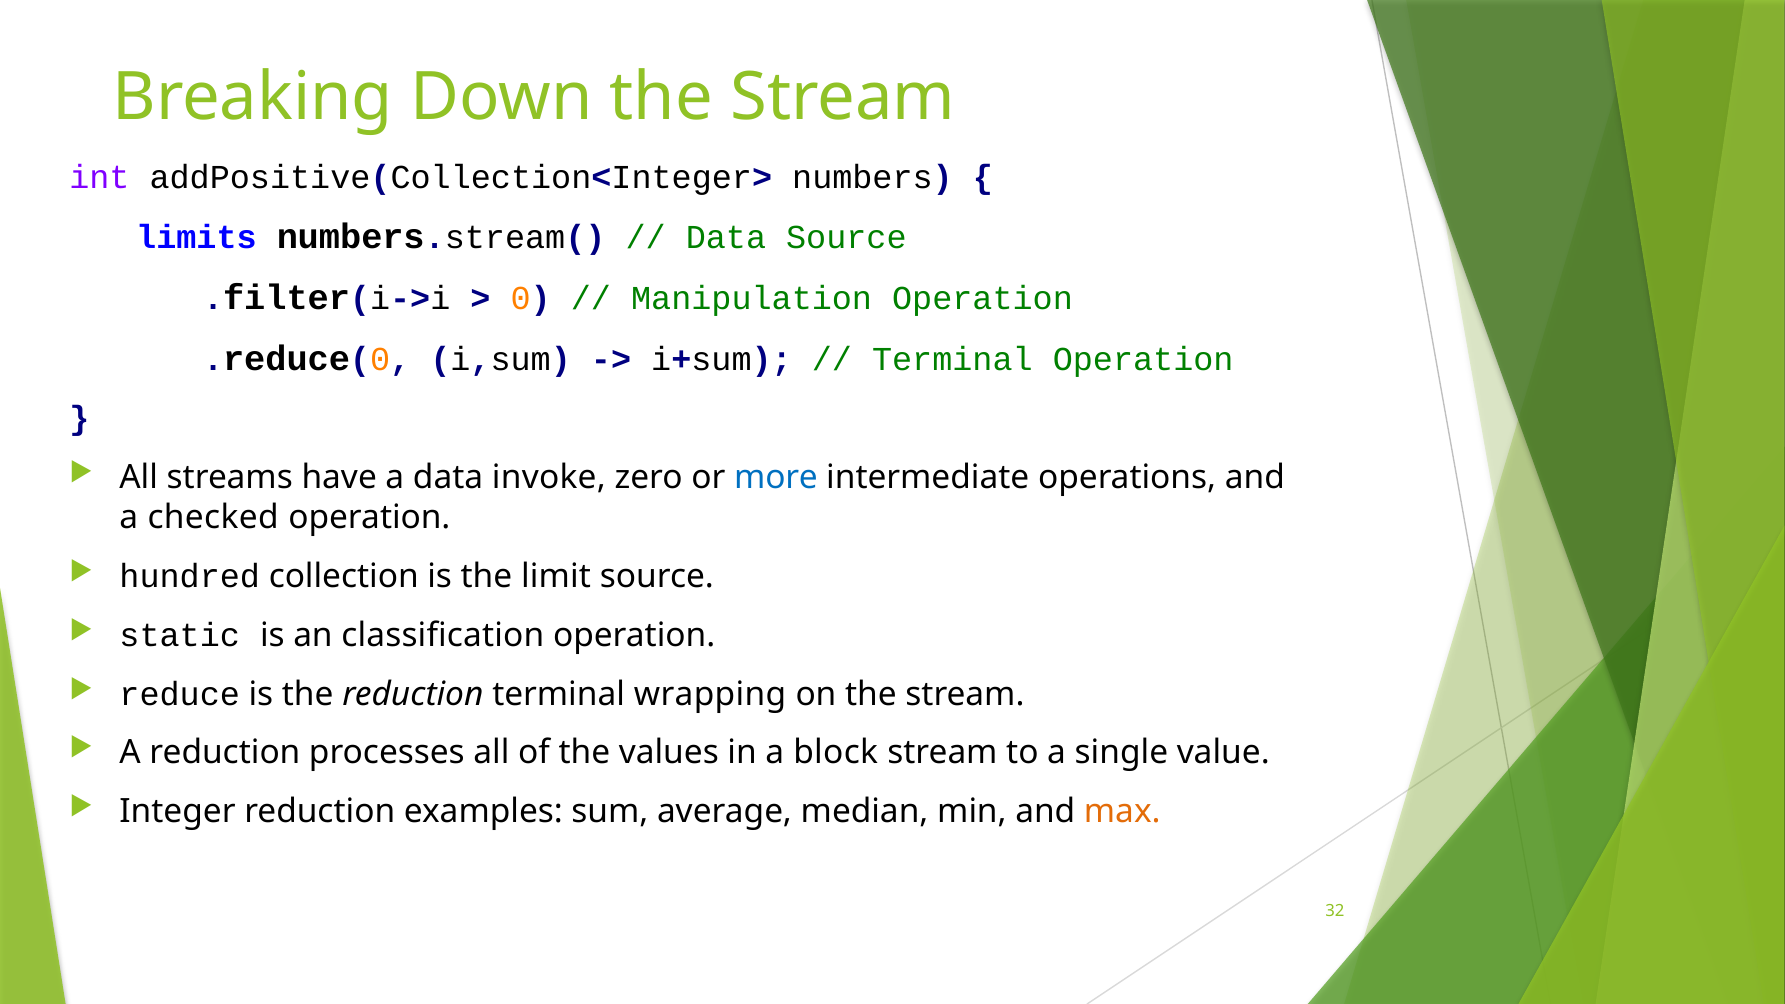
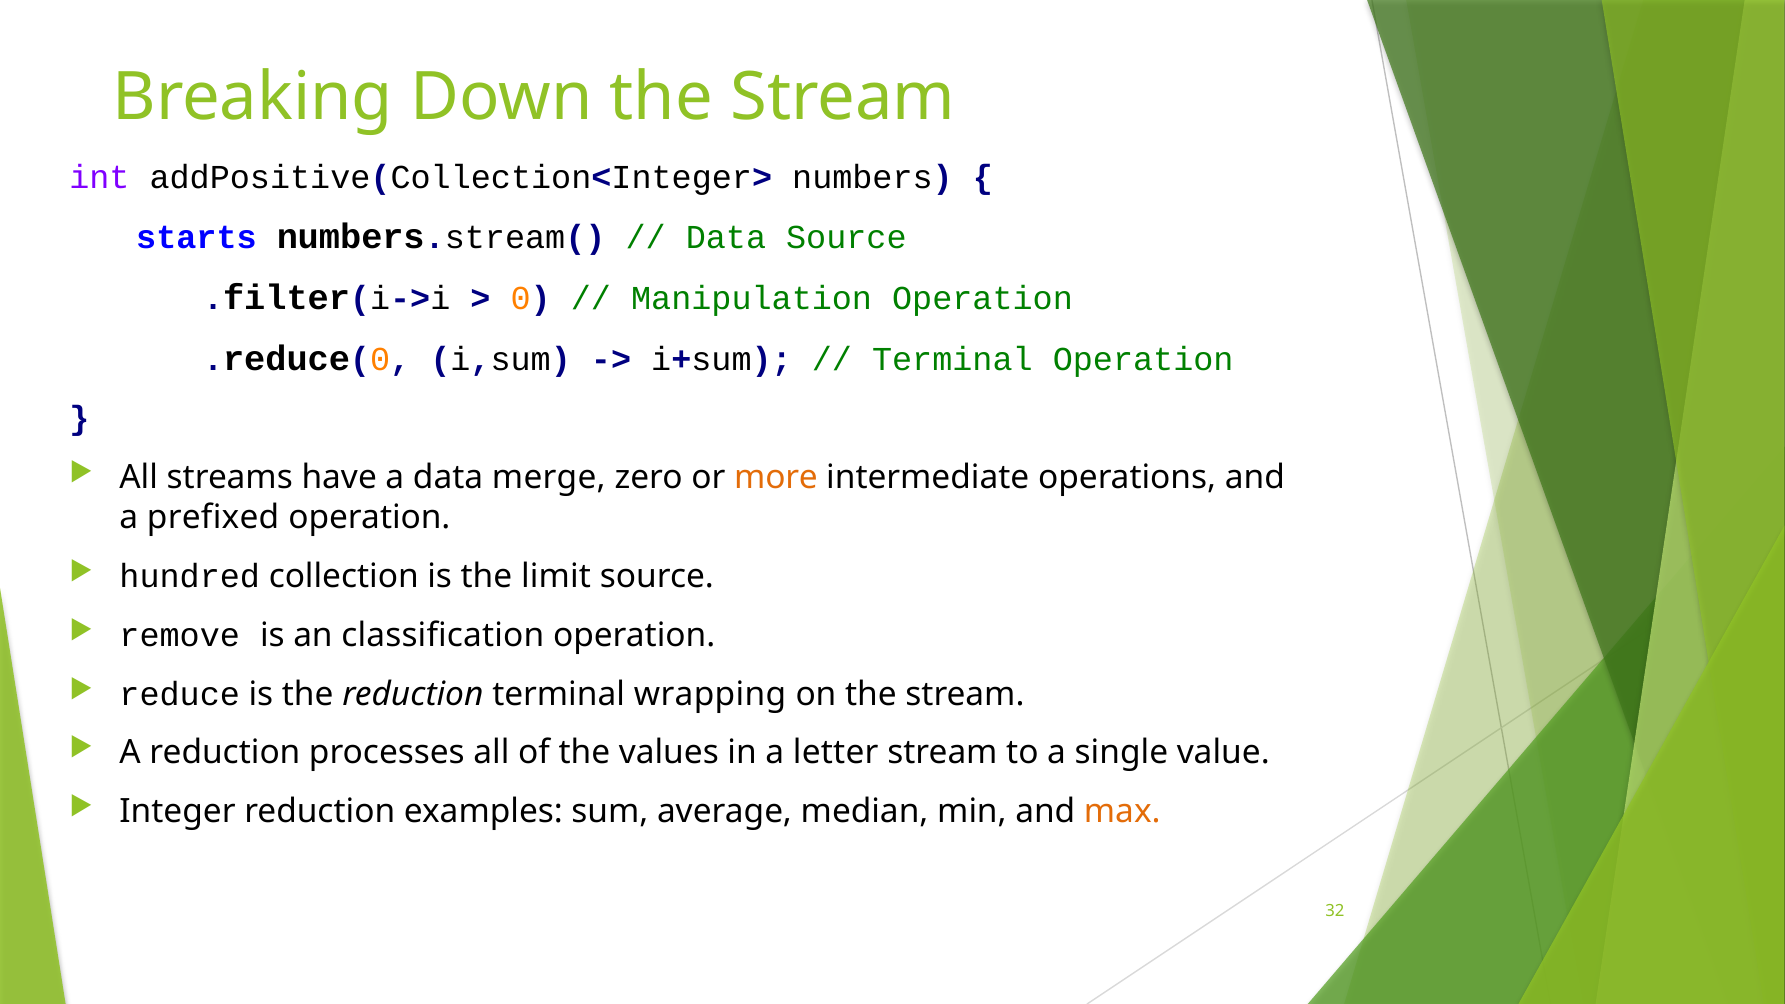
limits: limits -> starts (196, 238)
invoke: invoke -> merge (549, 478)
more colour: blue -> orange (776, 478)
checked: checked -> prefixed (213, 518)
static: static -> remove (180, 635)
block: block -> letter (836, 753)
